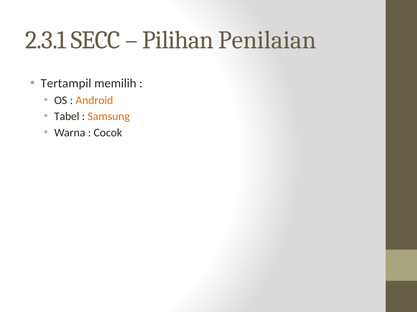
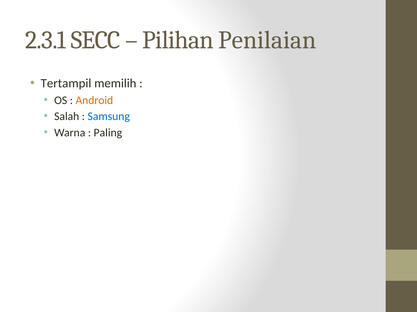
Tabel: Tabel -> Salah (67, 117)
Samsung colour: orange -> blue (109, 117)
Cocok: Cocok -> Paling (108, 133)
